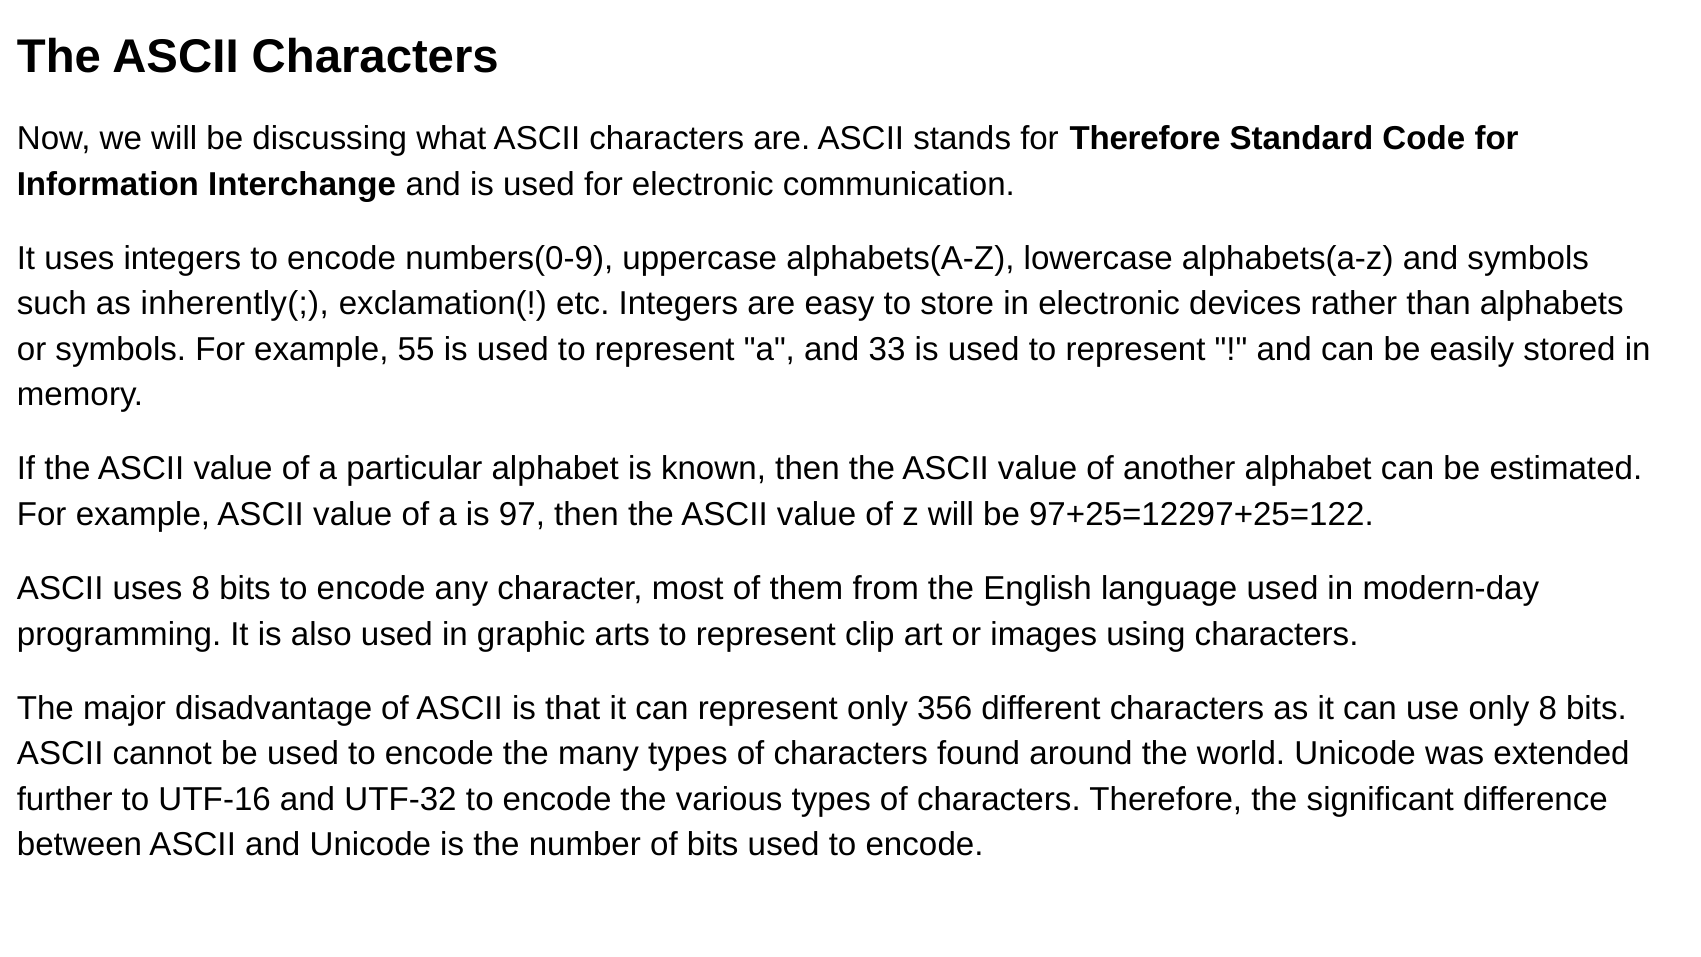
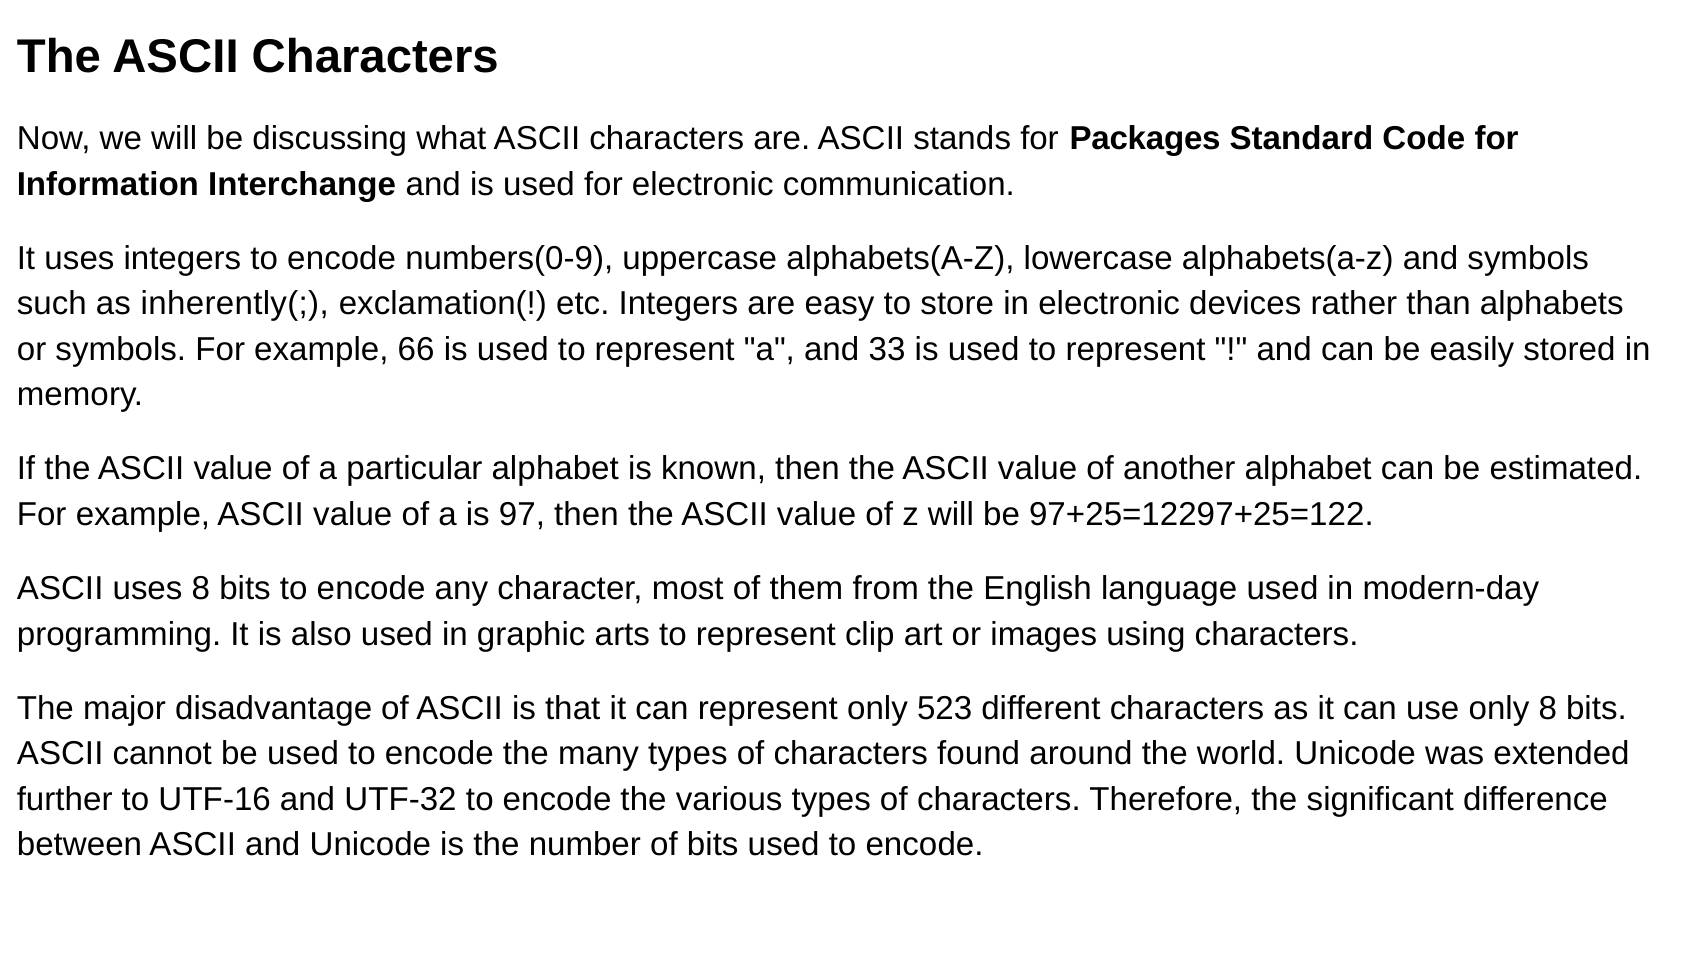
for Therefore: Therefore -> Packages (1145, 139)
55: 55 -> 66 (416, 349)
356: 356 -> 523 (945, 708)
